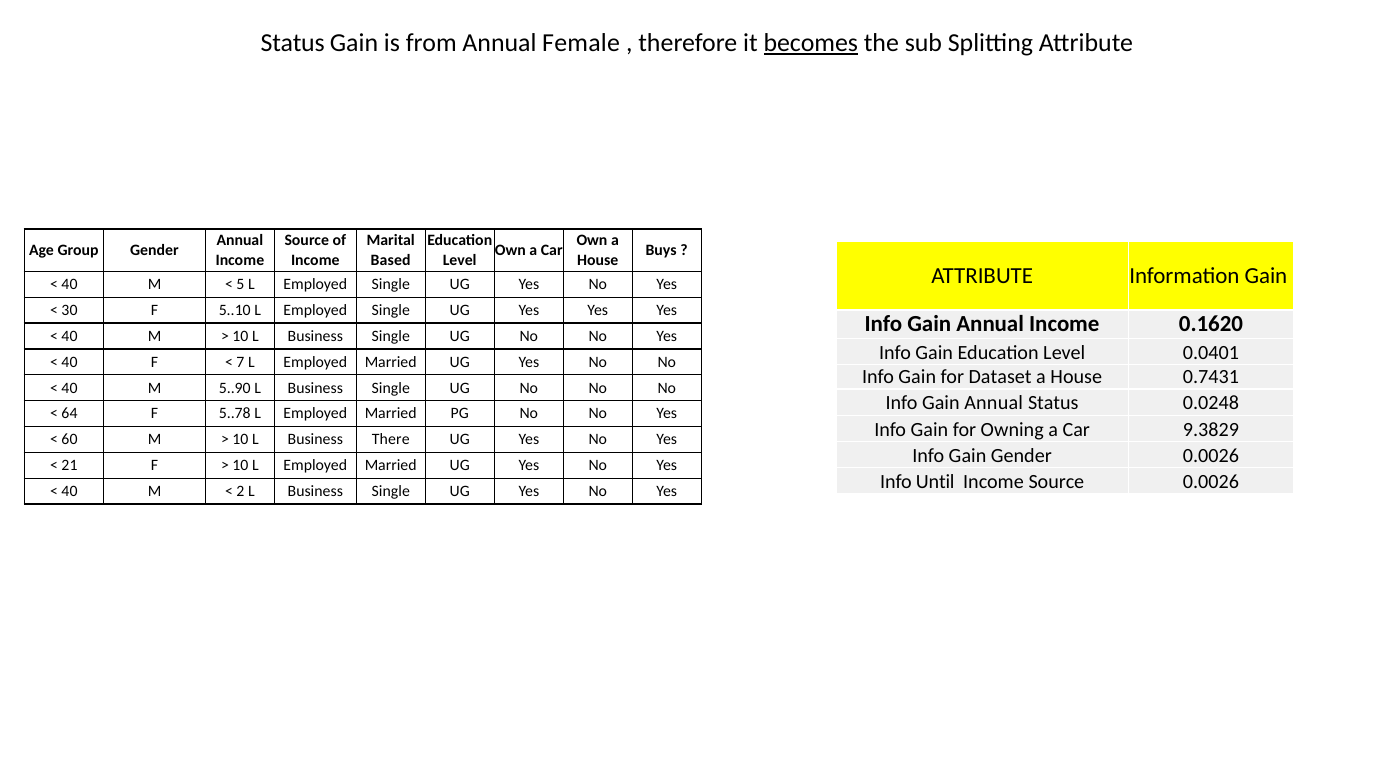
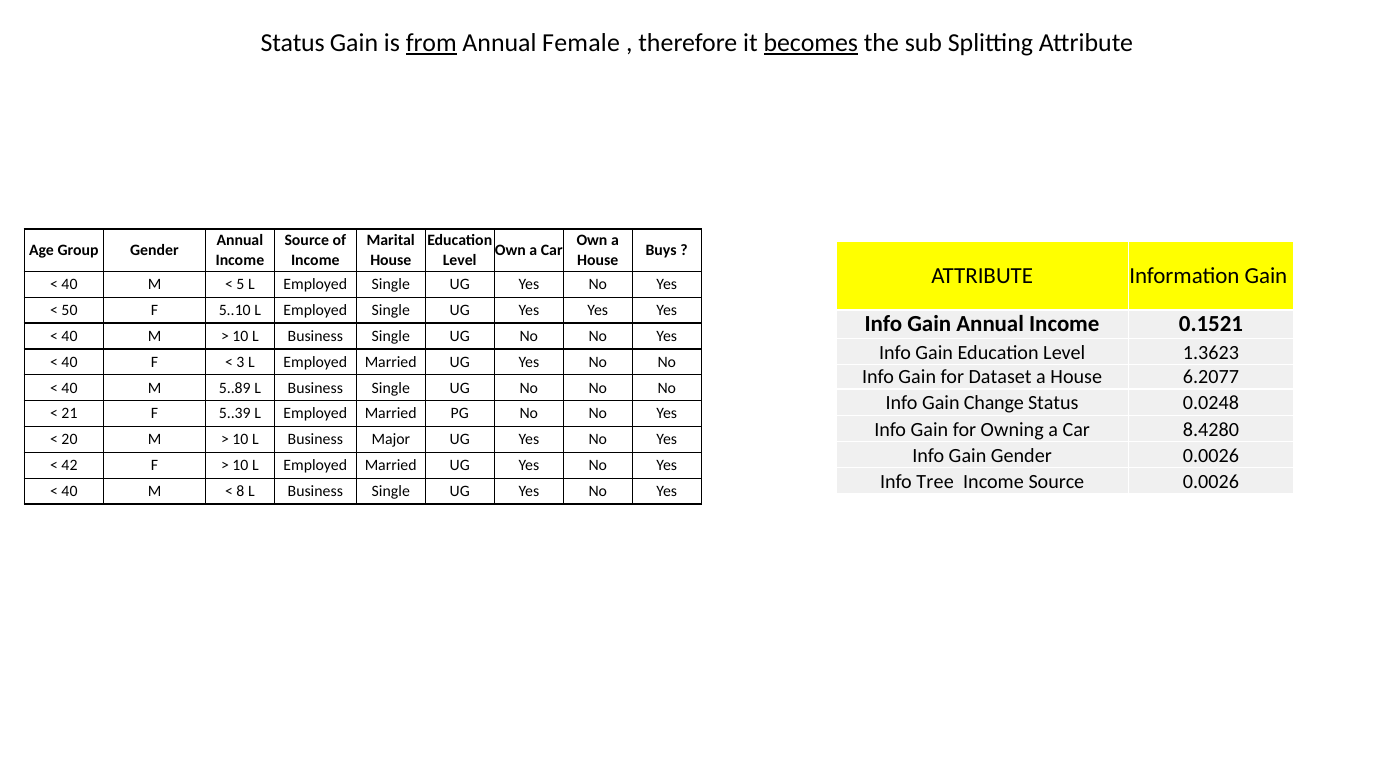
from underline: none -> present (431, 43)
Based: Based -> House (391, 260)
30: 30 -> 50 (69, 310)
0.1620: 0.1620 -> 0.1521 (1211, 324)
0.0401: 0.0401 -> 1.3623 (1211, 353)
7: 7 -> 3 (240, 362)
0.7431: 0.7431 -> 6.2077 (1211, 377)
5..90: 5..90 -> 5..89 (235, 388)
Annual: Annual -> Change (994, 403)
64: 64 -> 21 (69, 414)
5..78: 5..78 -> 5..39 (235, 414)
9.3829: 9.3829 -> 8.4280 (1211, 430)
60: 60 -> 20 (69, 440)
There: There -> Major (391, 440)
21: 21 -> 42 (69, 466)
Until: Until -> Tree (935, 482)
2: 2 -> 8 (240, 492)
